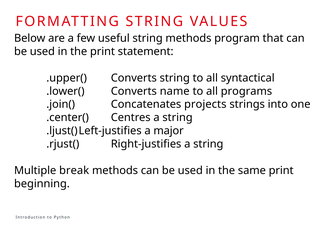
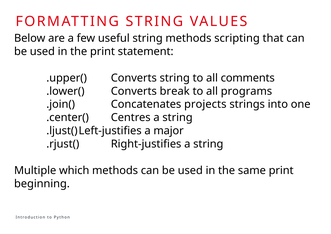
program: program -> scripting (237, 38)
syntactical: syntactical -> comments (248, 78)
name: name -> break (175, 91)
break: break -> which (74, 170)
